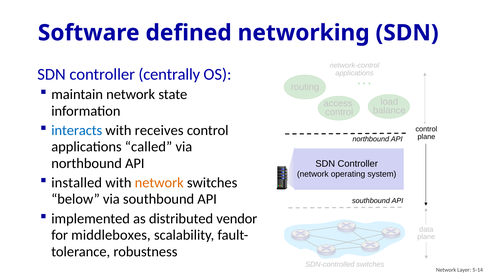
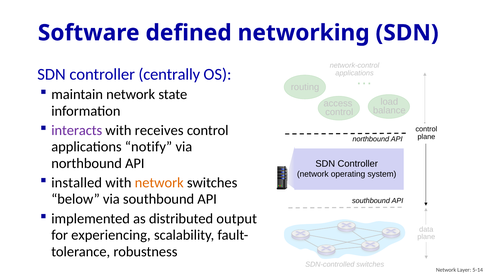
interacts colour: blue -> purple (77, 130)
called: called -> notify (149, 147)
vendor: vendor -> output (237, 219)
middleboxes: middleboxes -> experiencing (111, 235)
